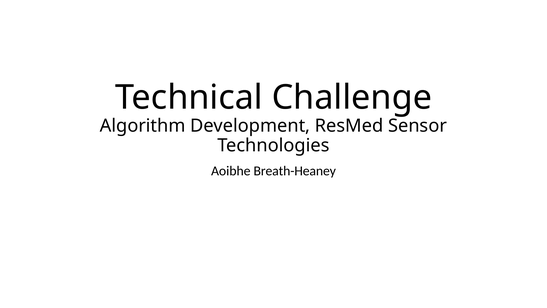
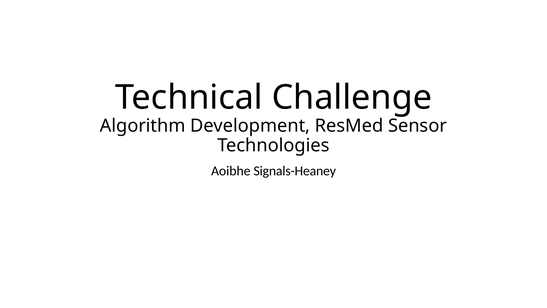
Breath-Heaney: Breath-Heaney -> Signals-Heaney (295, 171)
